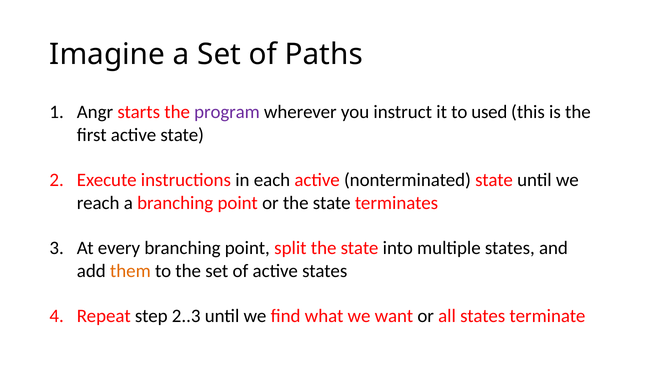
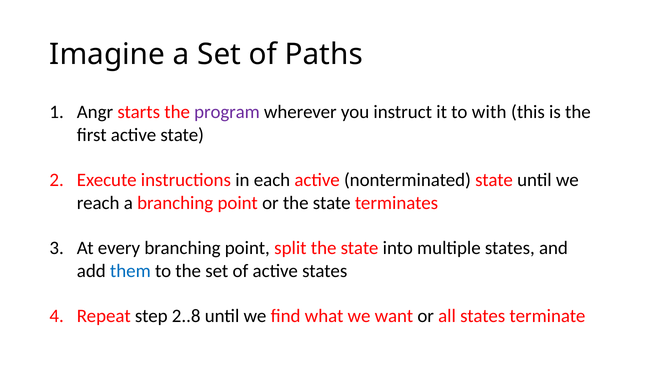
used: used -> with (489, 112)
them colour: orange -> blue (130, 271)
2..3: 2..3 -> 2..8 (186, 316)
